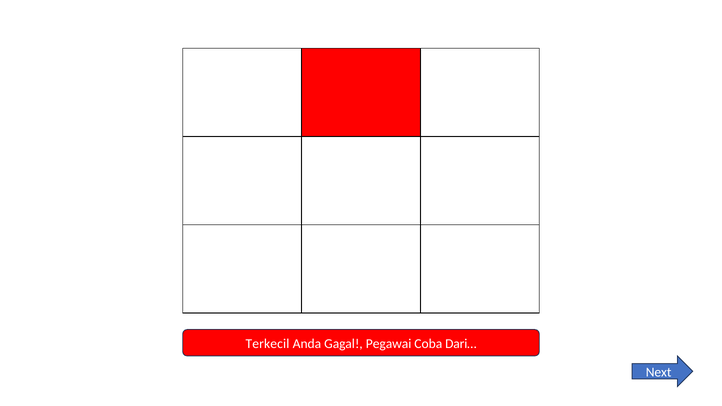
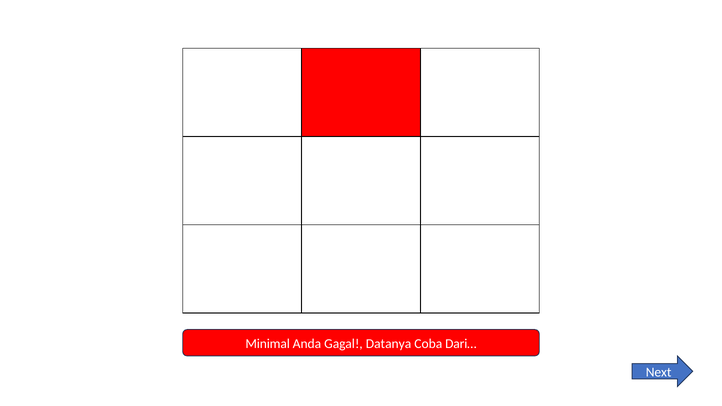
Terkecil: Terkecil -> Minimal (268, 344)
Pegawai: Pegawai -> Datanya (389, 344)
